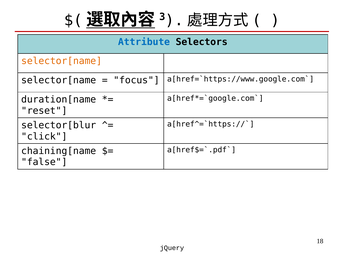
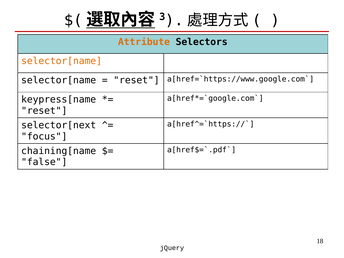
Attribute colour: blue -> orange (144, 42)
focus: focus -> reset (136, 80)
duration[name: duration[name -> keypress[name (59, 100)
selector[blur: selector[blur -> selector[next (59, 125)
click: click -> focus (44, 136)
